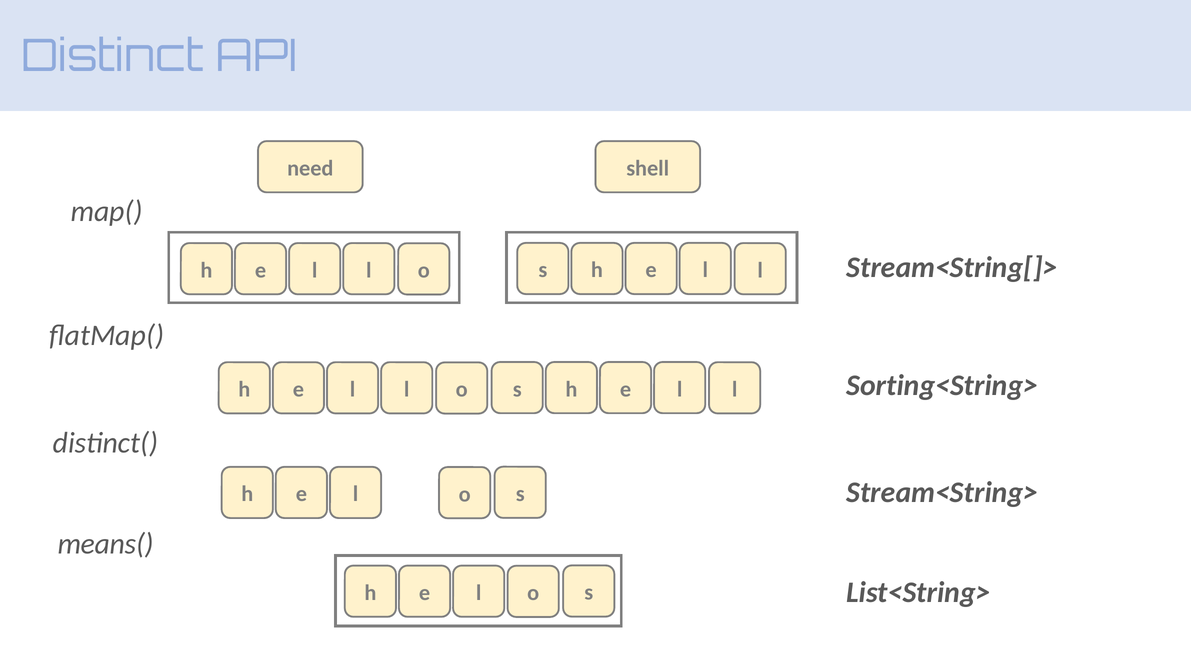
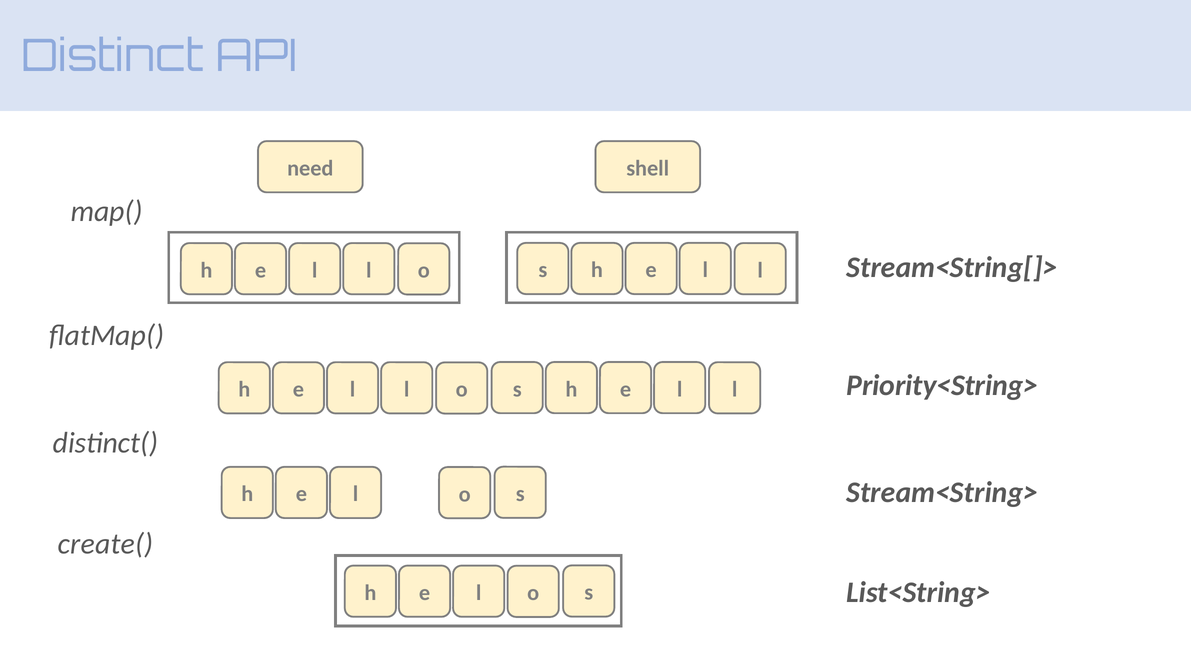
Sorting<String>: Sorting<String> -> Priority<String> (942, 385)
means(: means( -> create( (106, 544)
